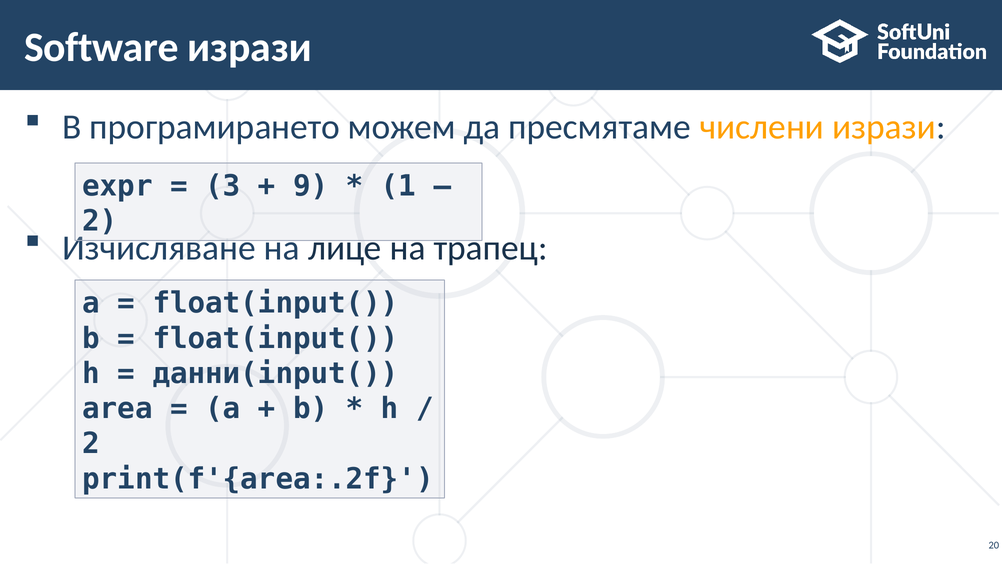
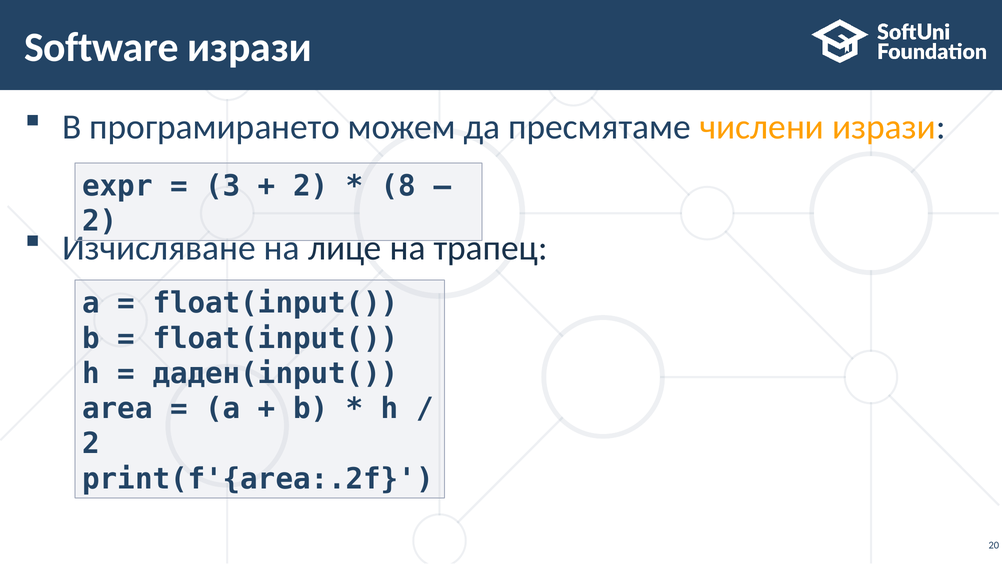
9: 9 -> 2 (311, 186)
1: 1 -> 8 (398, 186)
данни(input(: данни(input( -> даден(input( (276, 373)
